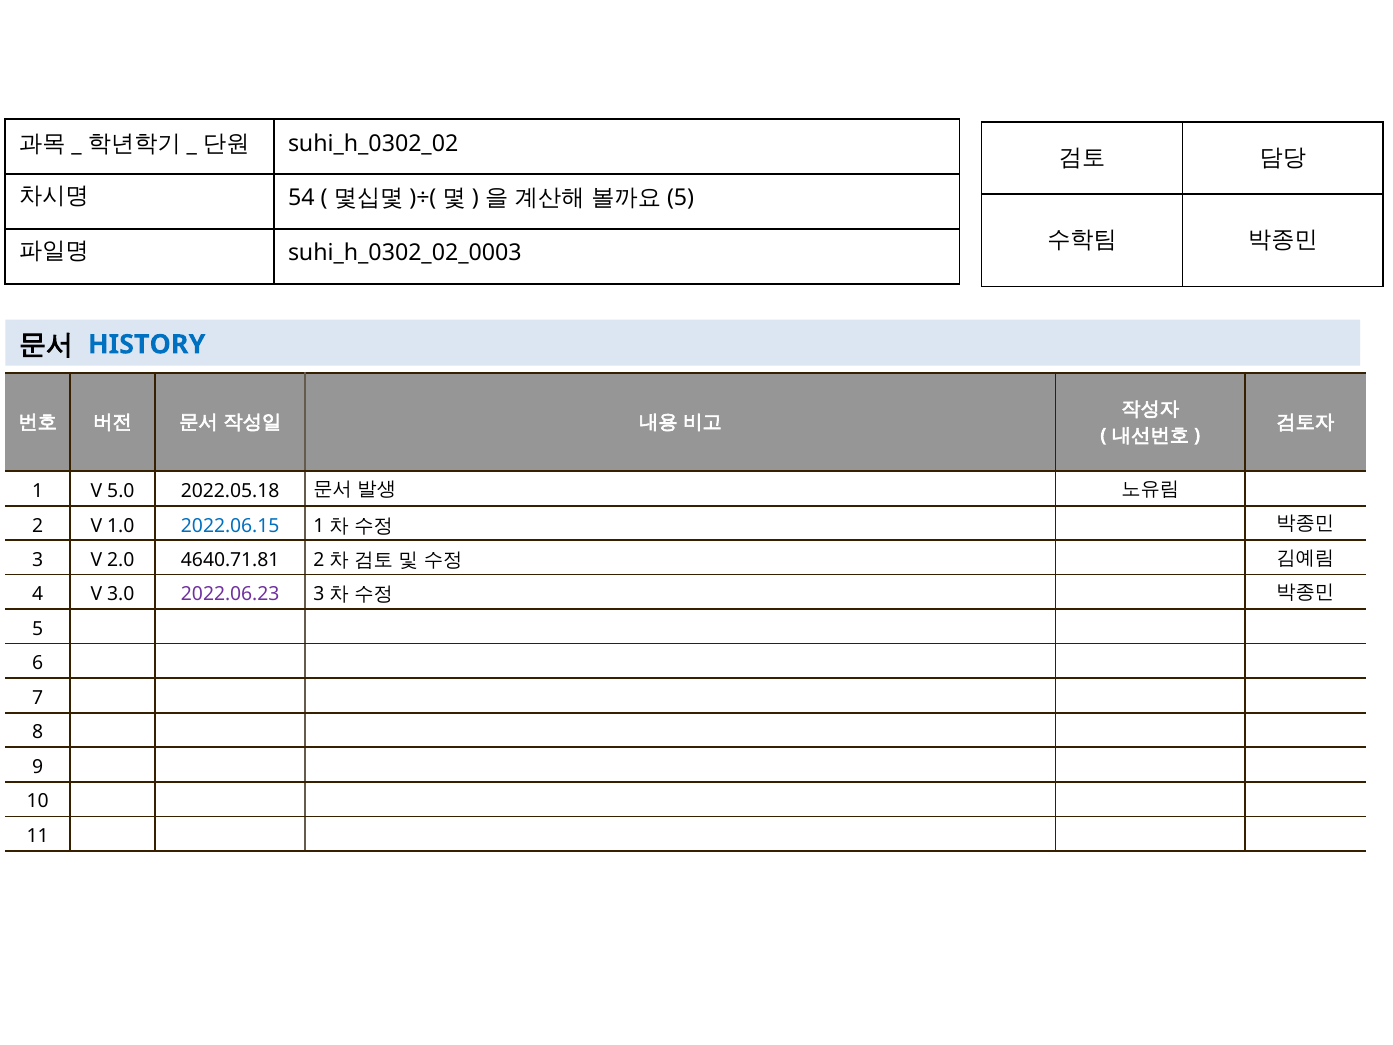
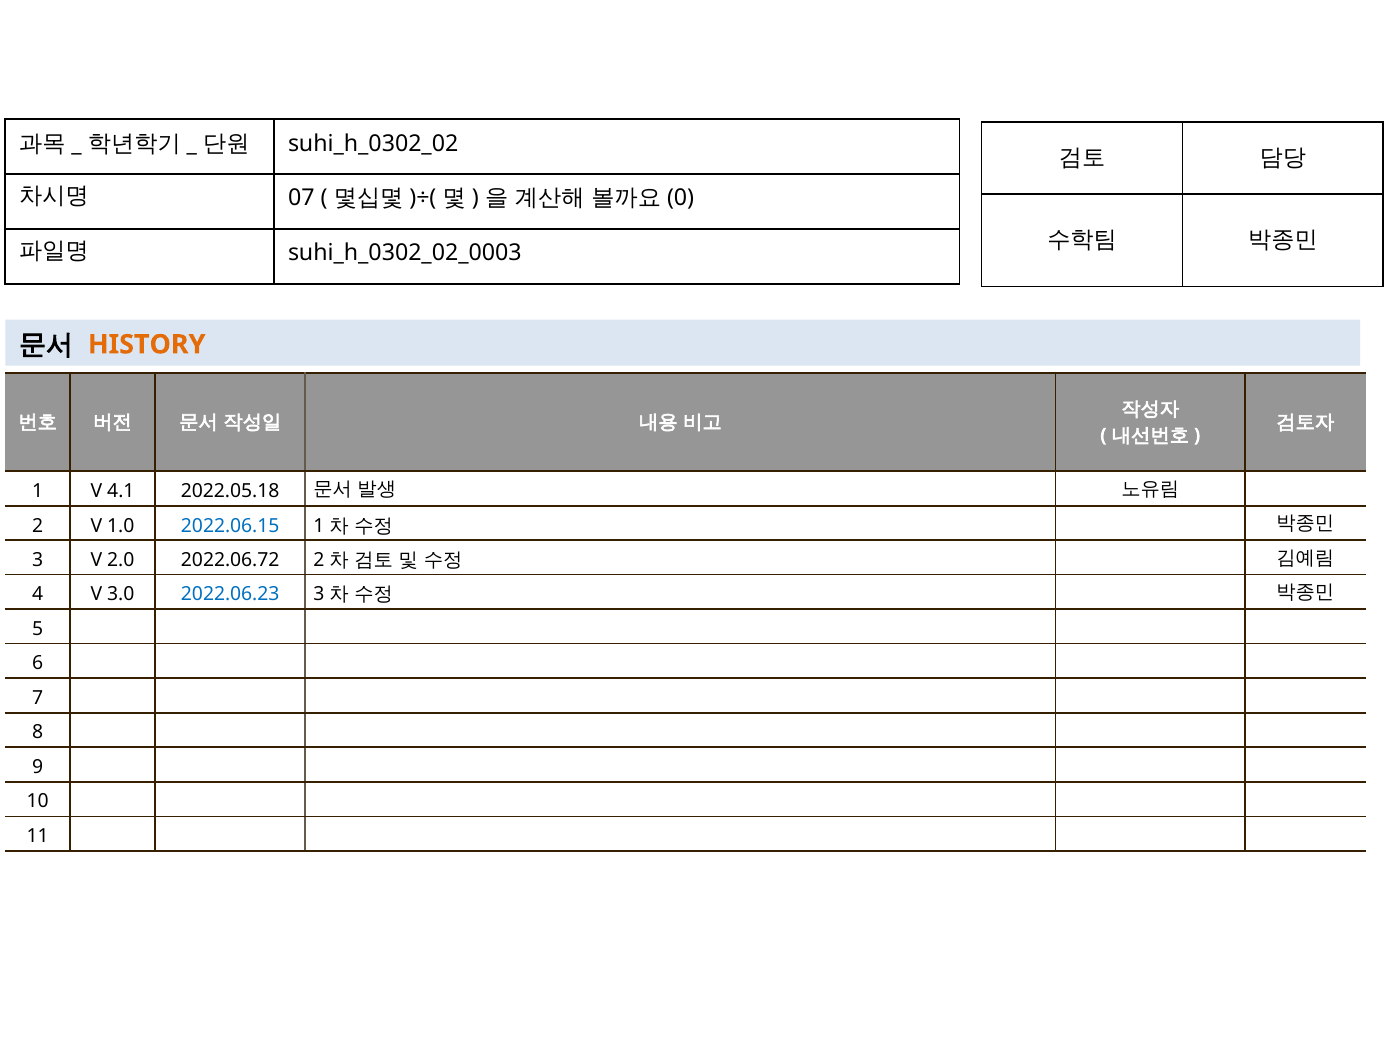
54: 54 -> 07 (301, 198)
5: 5 -> 0 (681, 198)
HISTORY colour: blue -> orange (147, 344)
5.0: 5.0 -> 4.1 (121, 491)
4640.71.81: 4640.71.81 -> 2022.06.72 (230, 560)
2022.06.23 colour: purple -> blue (230, 594)
